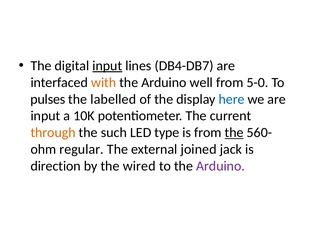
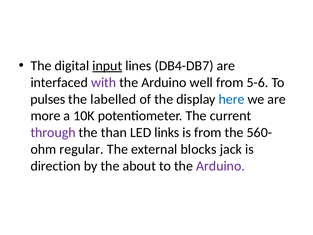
with colour: orange -> purple (104, 82)
5-0: 5-0 -> 5-6 (257, 82)
input: input -> more (45, 116)
through colour: orange -> purple (53, 132)
such: such -> than (114, 132)
type: type -> links (167, 132)
the underline: present -> none (234, 132)
joined: joined -> blocks (199, 149)
wired: wired -> about (139, 166)
